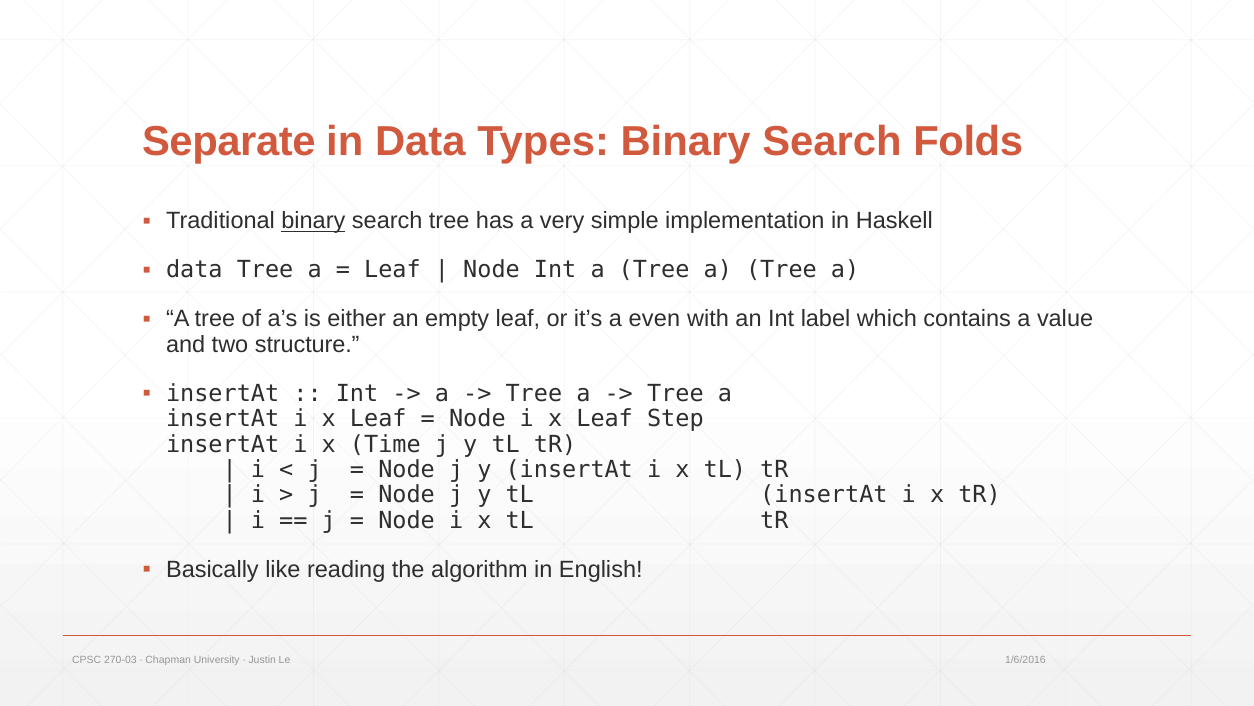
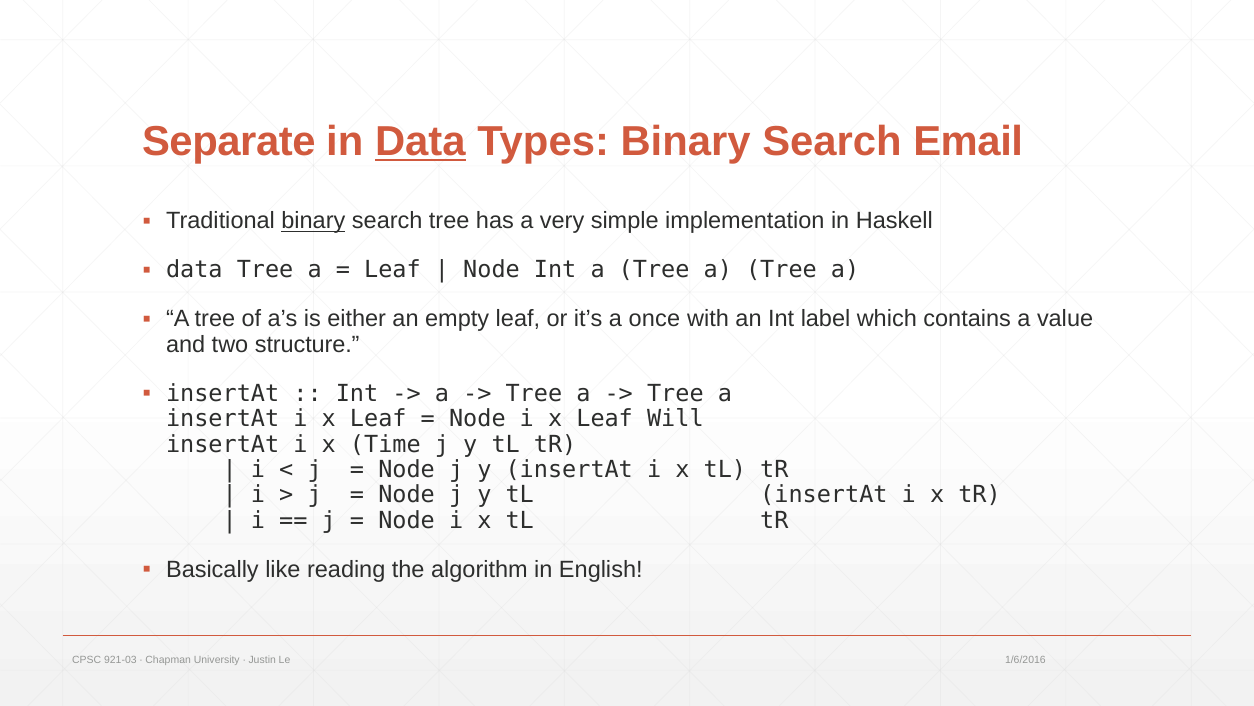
Data underline: none -> present (420, 142)
Folds: Folds -> Email (968, 142)
even: even -> once (654, 319)
Step: Step -> Will (675, 419)
270-03: 270-03 -> 921-03 (120, 659)
